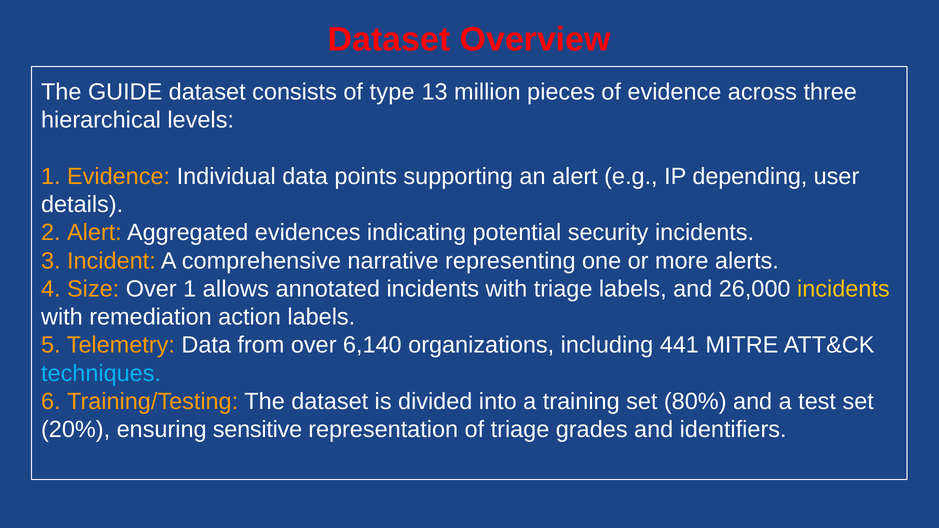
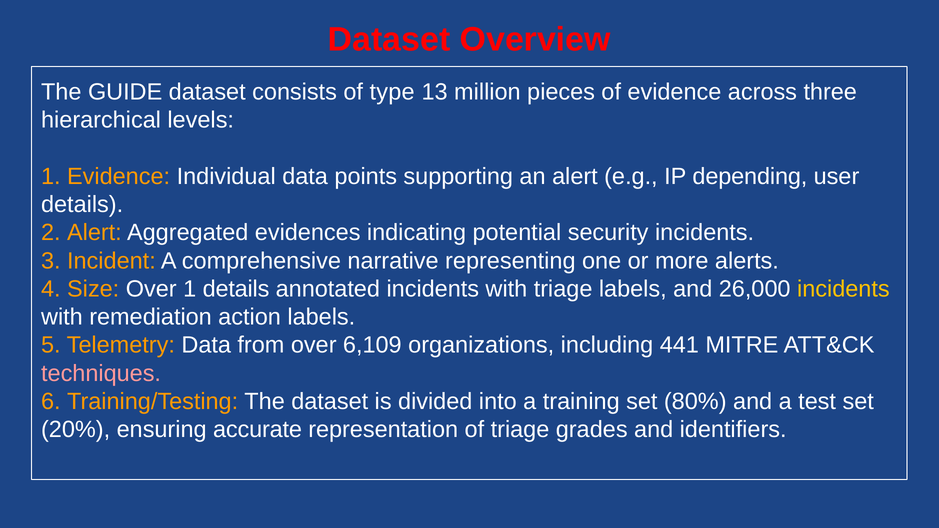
1 allows: allows -> details (236, 289)
6,140: 6,140 -> 6,109 (372, 345)
techniques colour: light blue -> pink (101, 374)
sensitive: sensitive -> accurate (258, 430)
